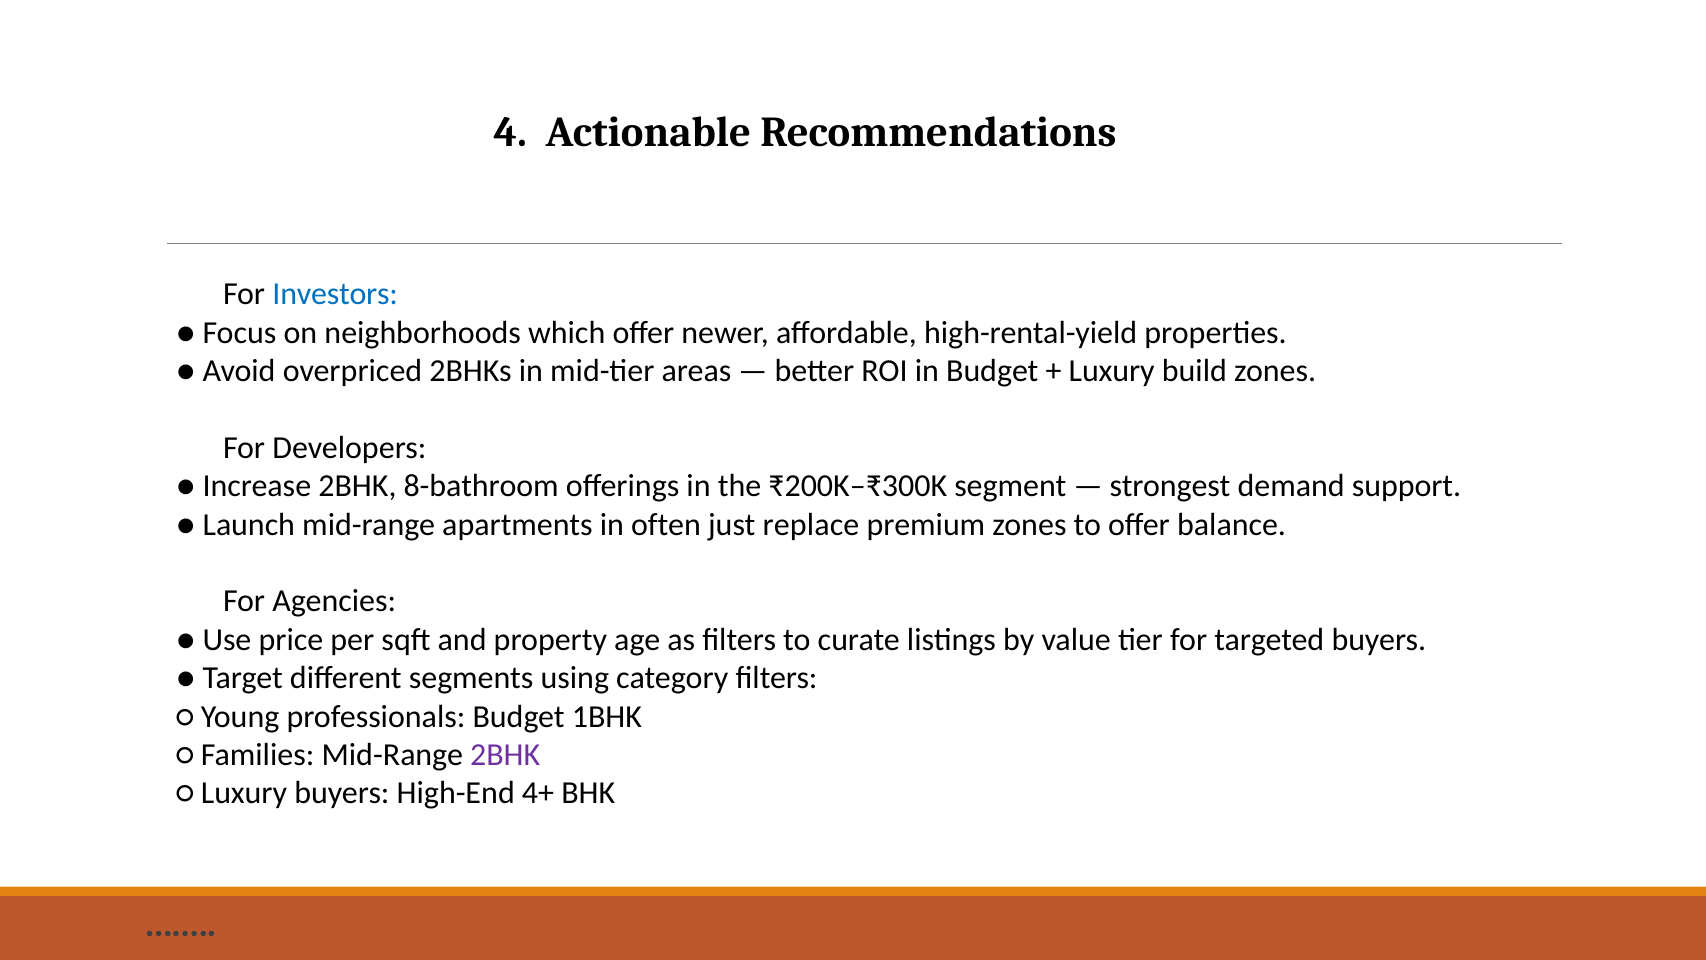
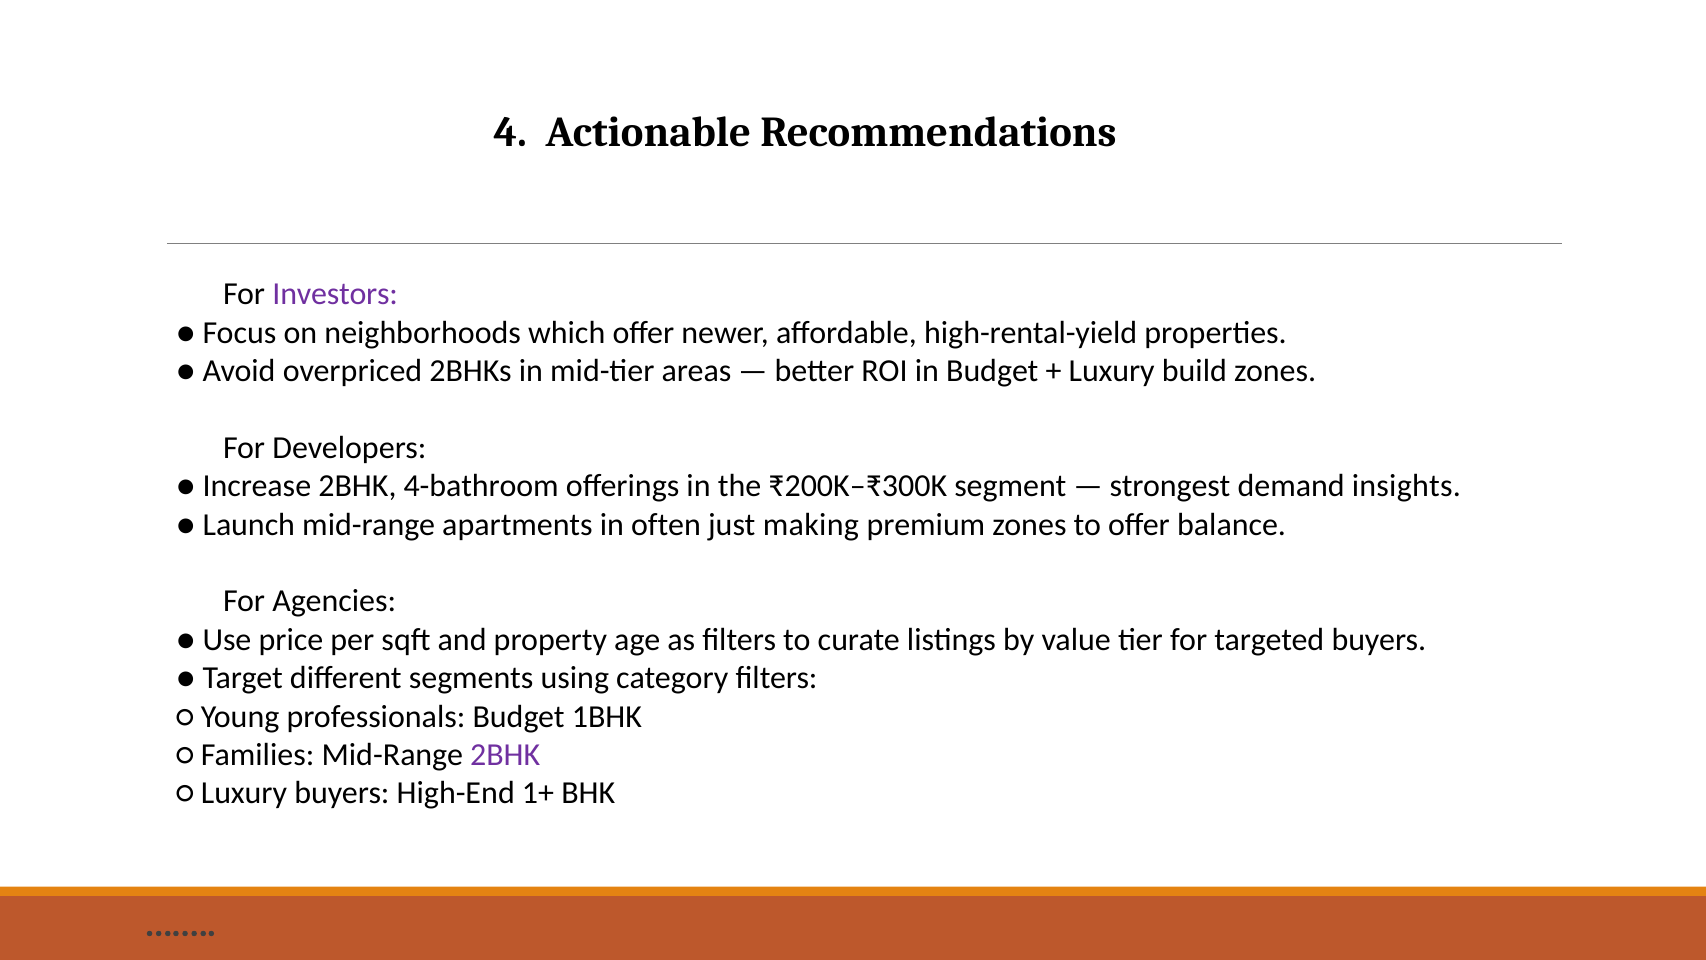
Investors colour: blue -> purple (335, 294)
8-bathroom: 8-bathroom -> 4-bathroom (481, 486)
support: support -> insights (1406, 486)
replace: replace -> making (811, 524)
4+: 4+ -> 1+ (538, 793)
